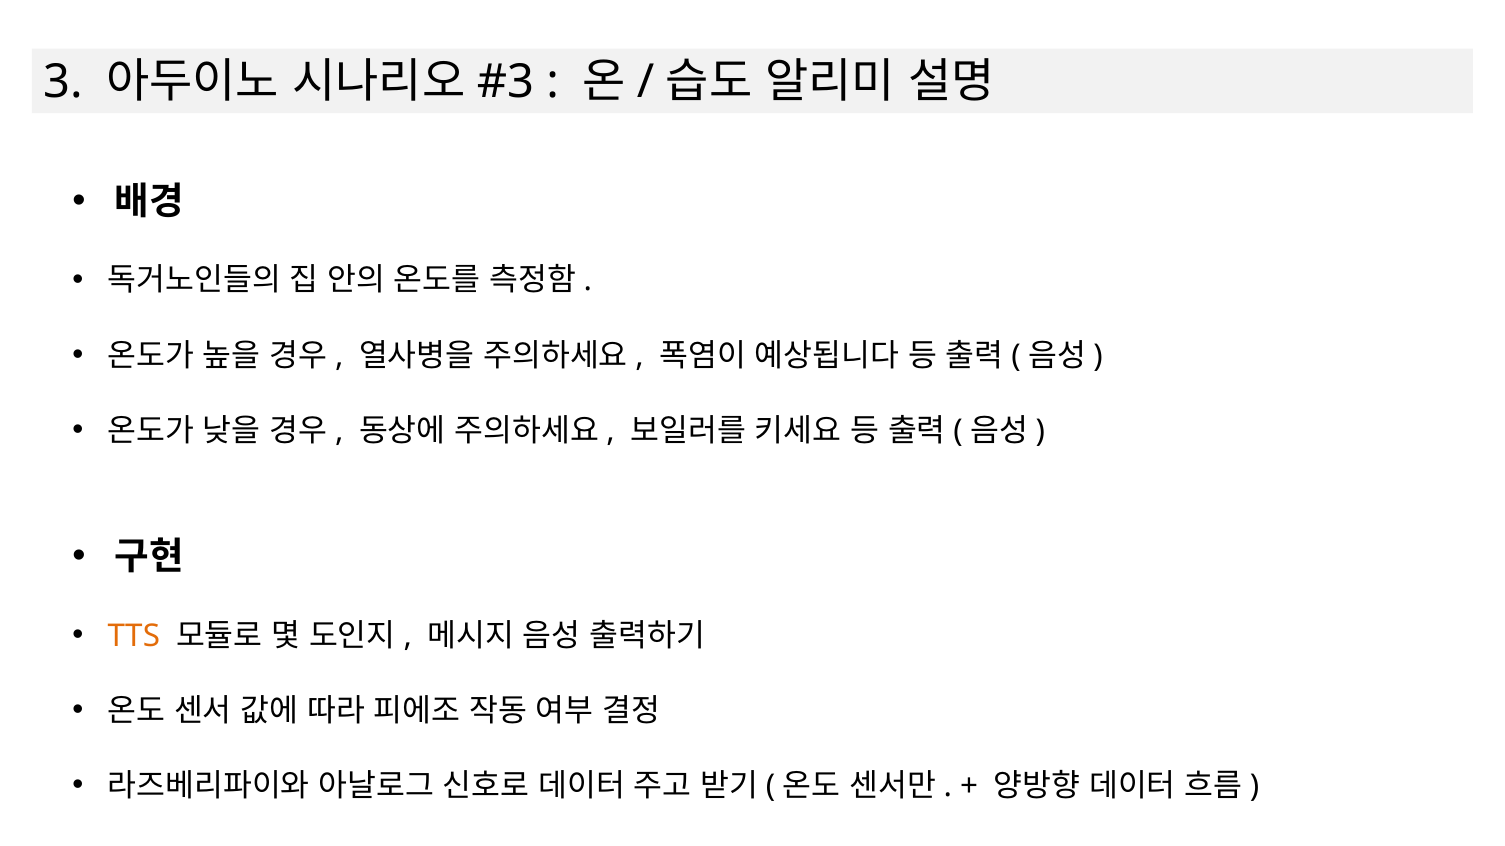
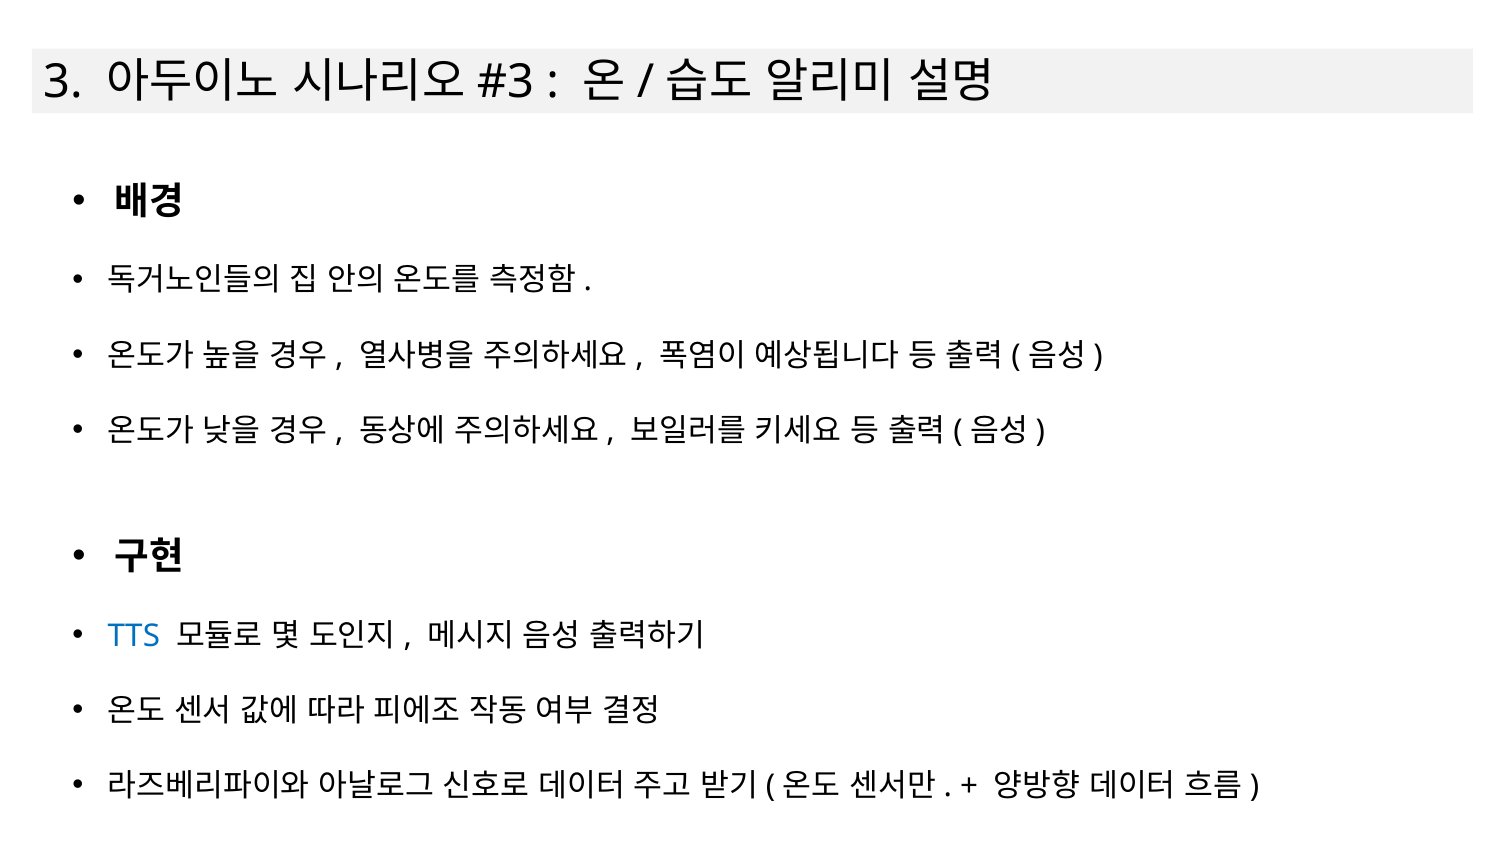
TTS colour: orange -> blue (134, 636)
